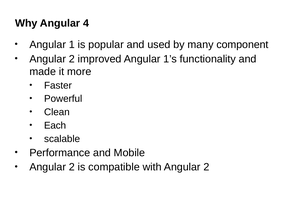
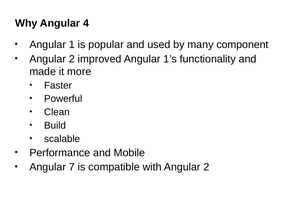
Each: Each -> Build (55, 126)
2: 2 -> 7 (72, 167)
